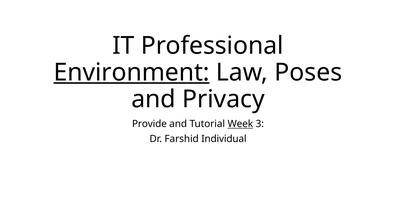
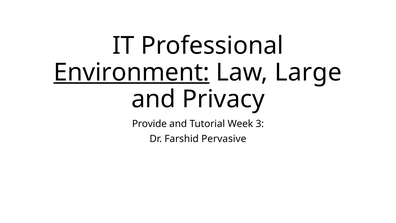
Poses: Poses -> Large (308, 72)
Week underline: present -> none (240, 124)
Individual: Individual -> Pervasive (224, 139)
